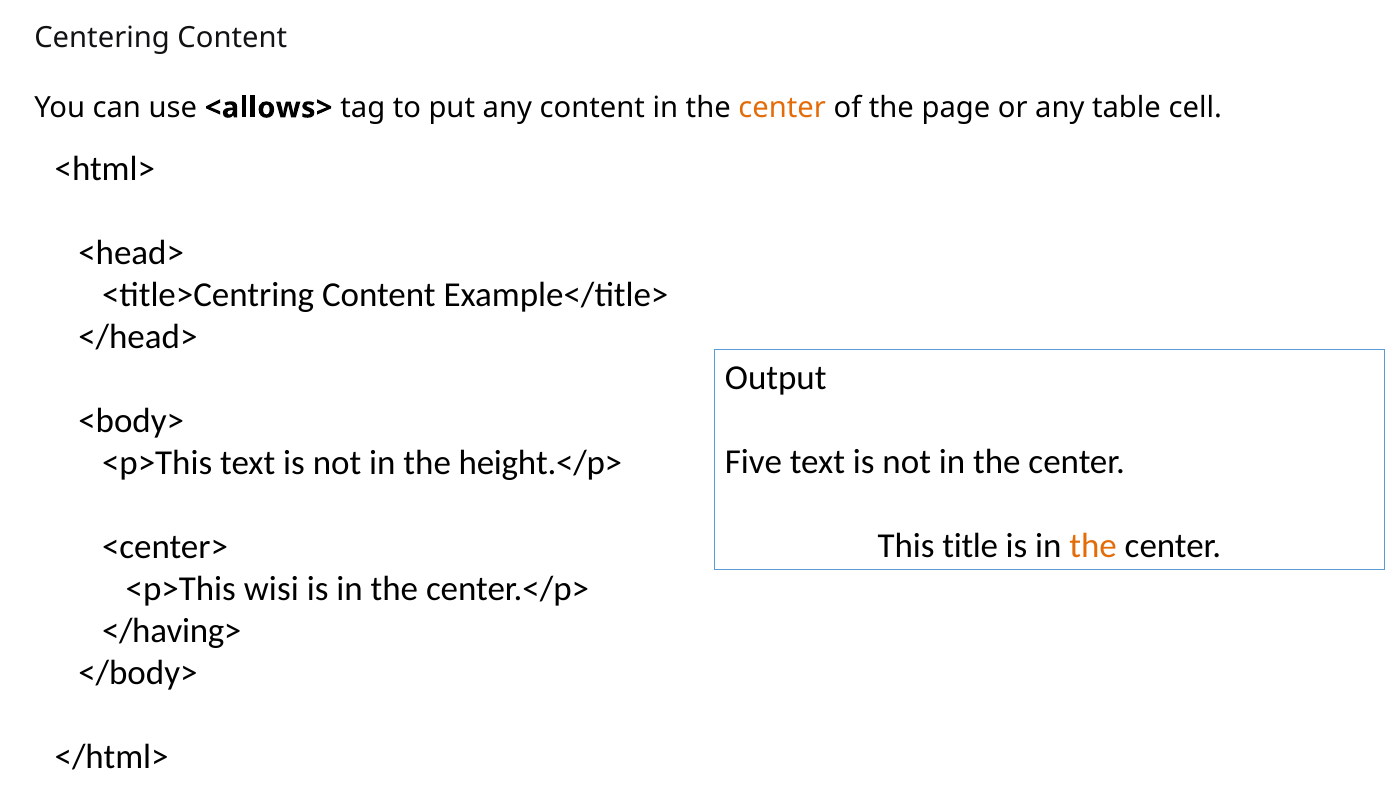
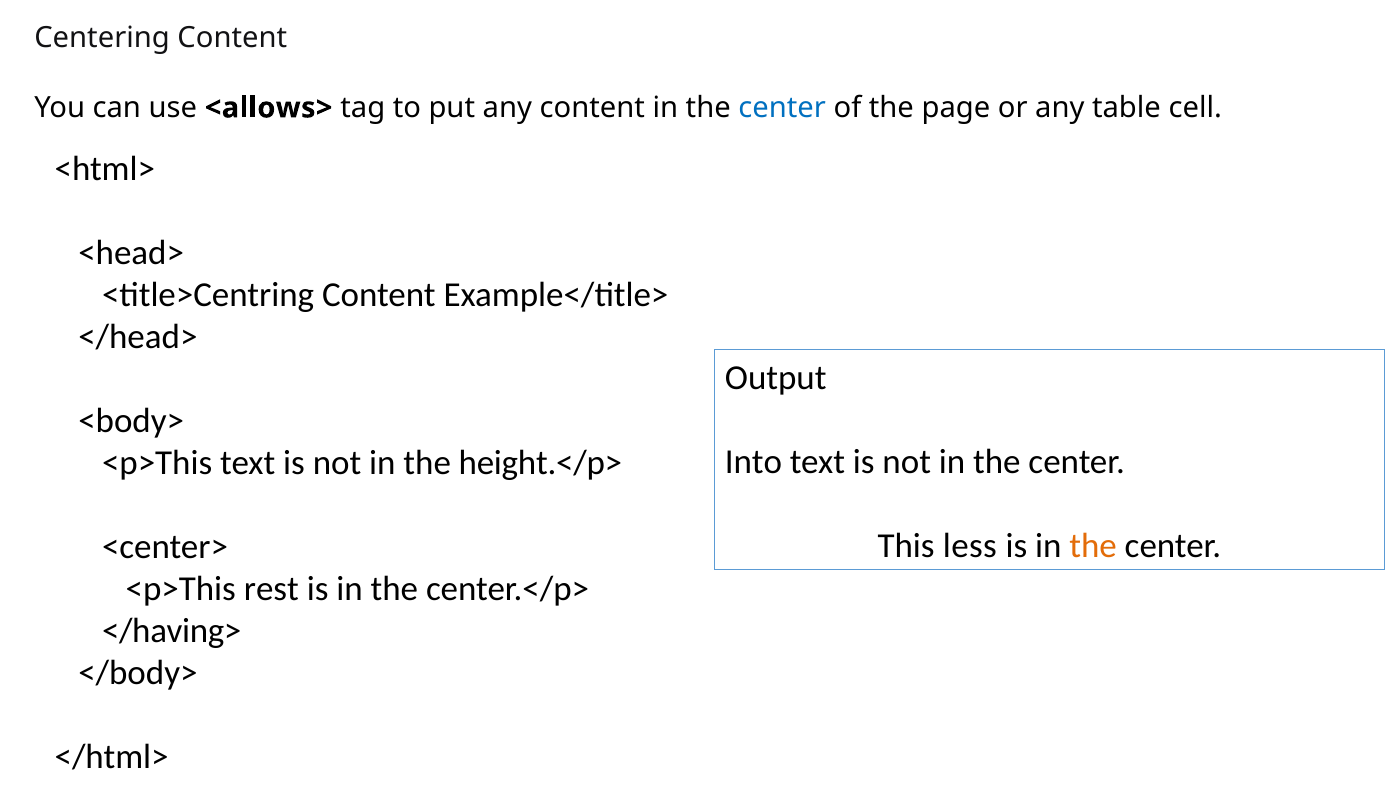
center colour: orange -> blue (782, 108)
Five: Five -> Into (753, 462)
title: title -> less (970, 546)
wisi: wisi -> rest (271, 589)
